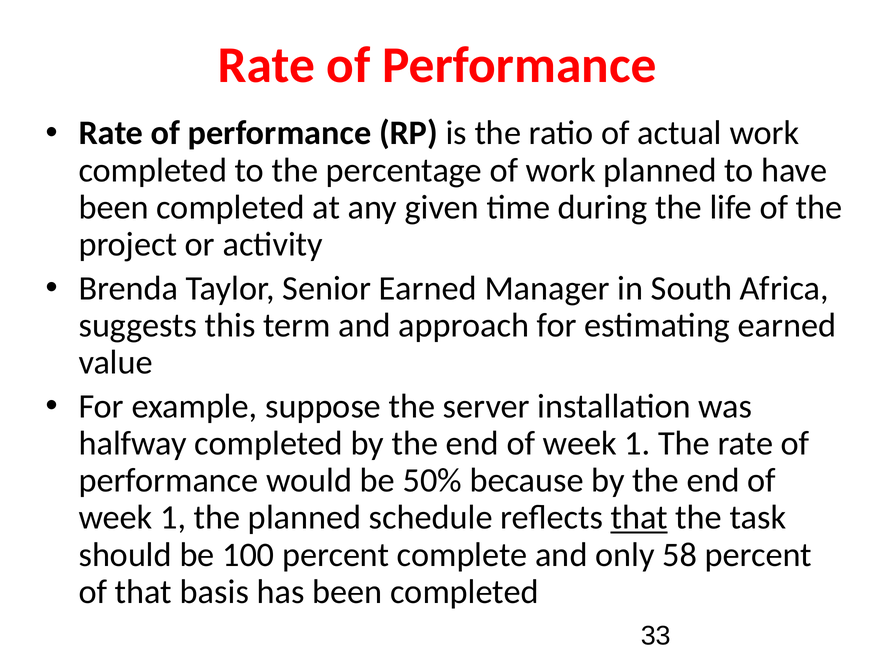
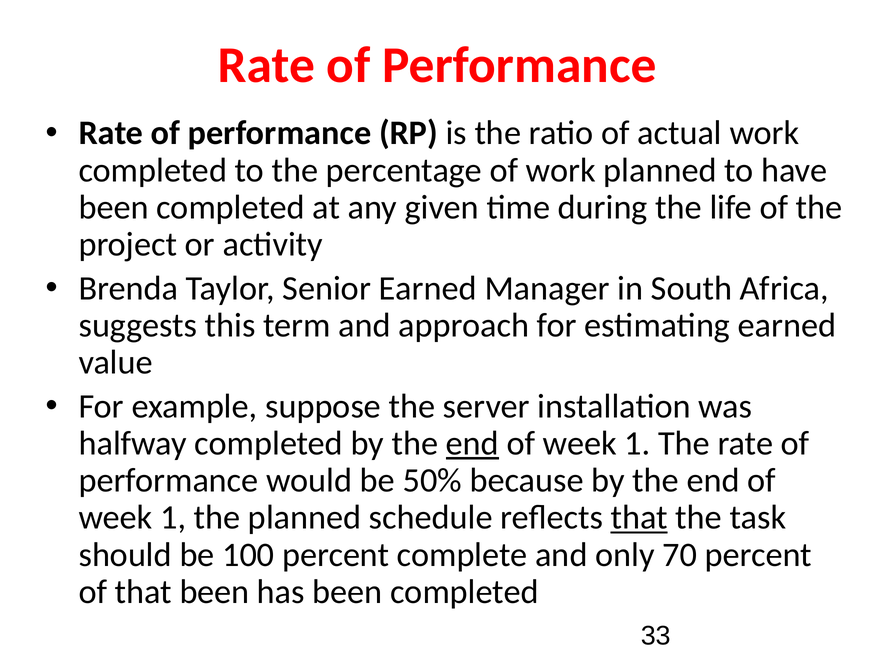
end underline: none -> present (472, 443)
58: 58 -> 70 (680, 554)
that basis: basis -> been (214, 591)
